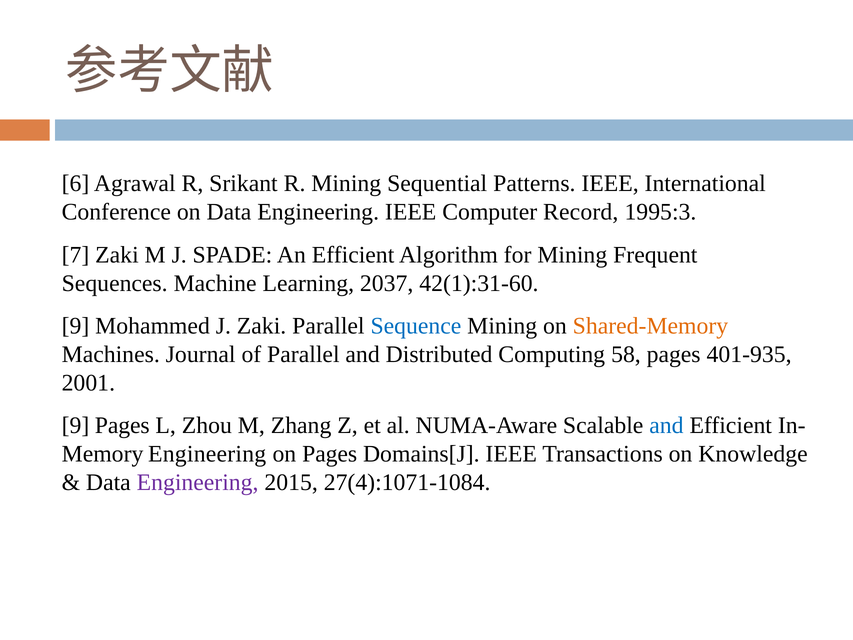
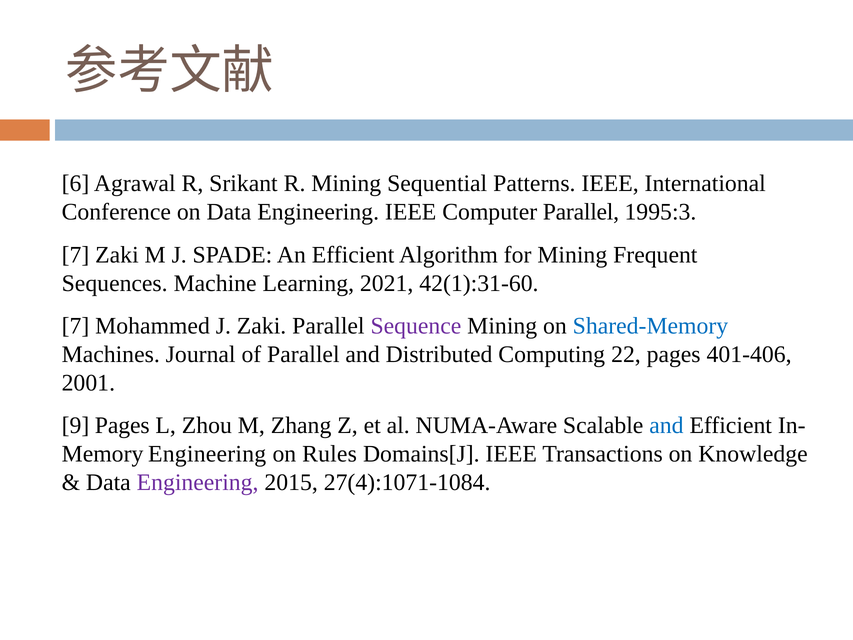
Computer Record: Record -> Parallel (581, 212)
2037: 2037 -> 2021 (387, 283)
9: 9 -> 7 (76, 326)
Sequence colour: blue -> purple (416, 326)
Shared-Memory colour: orange -> blue (650, 326)
58: 58 -> 22 (626, 354)
401-935: 401-935 -> 401-406 (749, 354)
on Pages: Pages -> Rules (330, 454)
